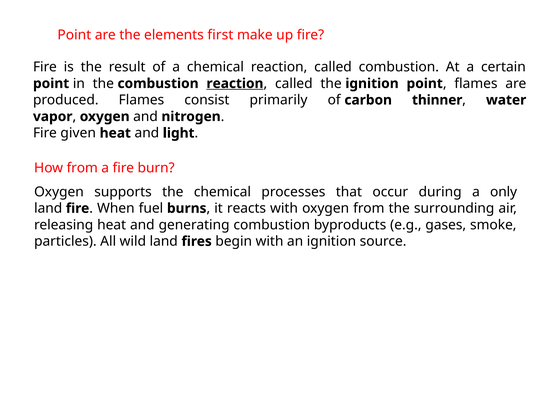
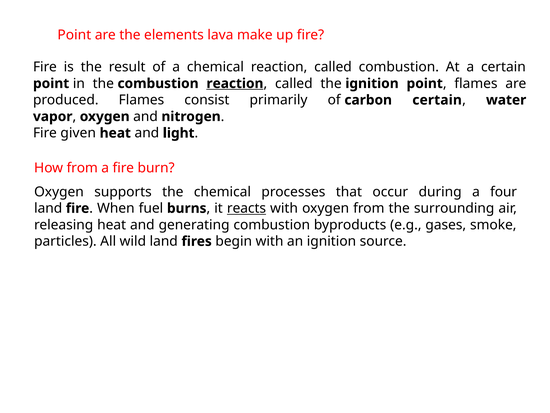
first: first -> lava (220, 35)
carbon thinner: thinner -> certain (437, 100)
only: only -> four (504, 192)
reacts underline: none -> present (247, 208)
